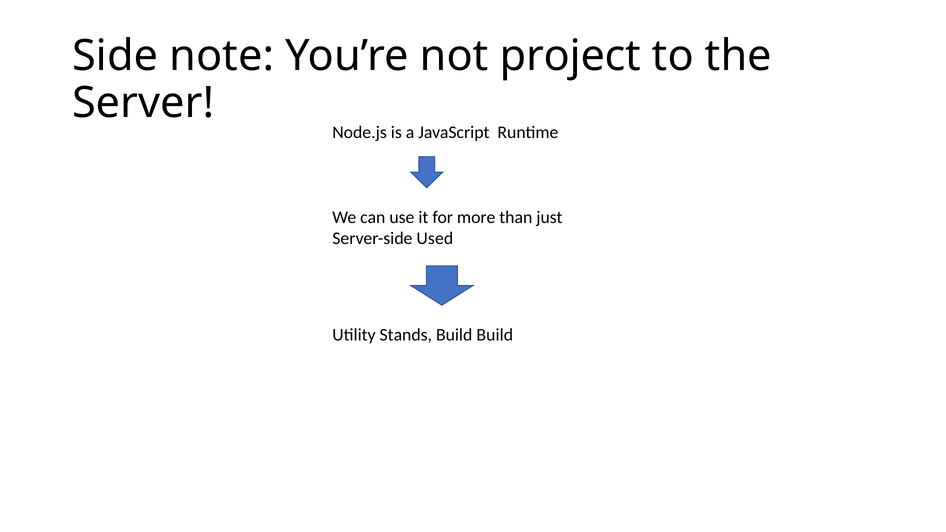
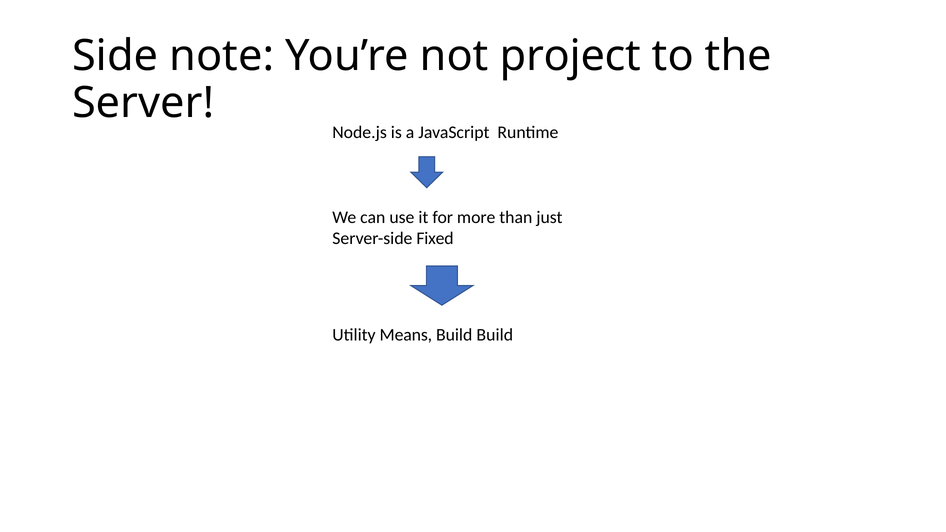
Used: Used -> Fixed (435, 239)
Stands: Stands -> Means (406, 335)
